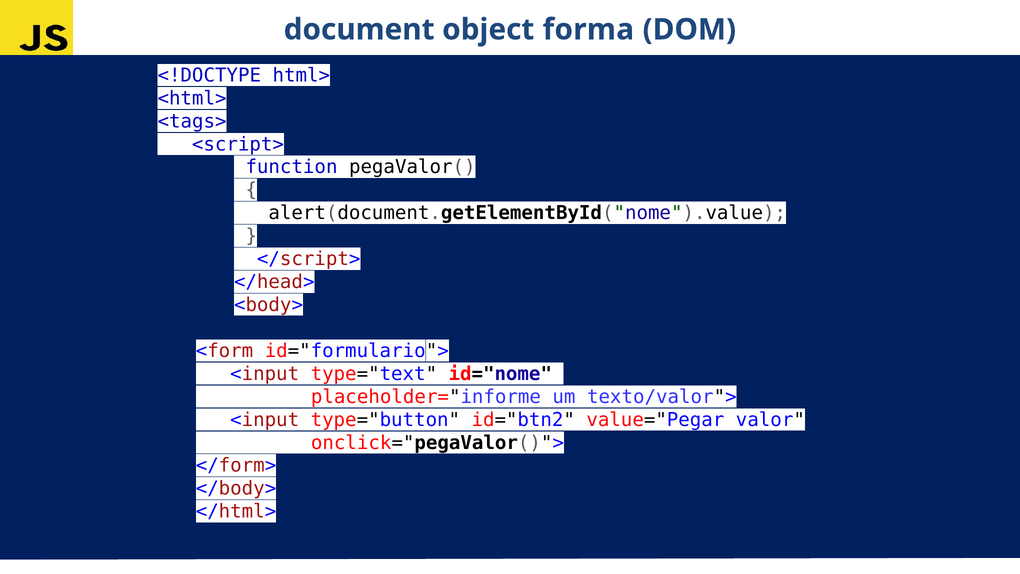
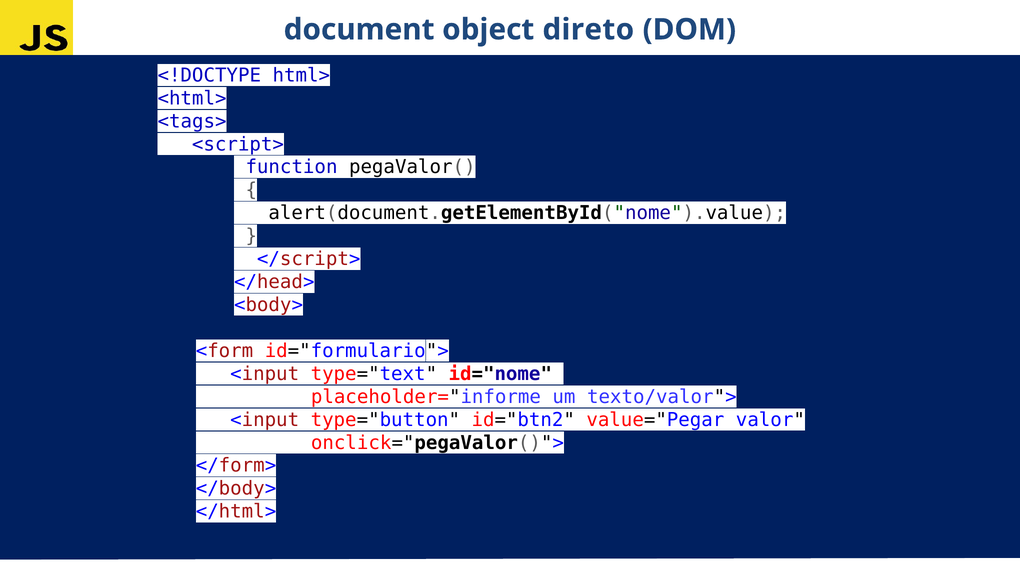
forma: forma -> direto (588, 30)
